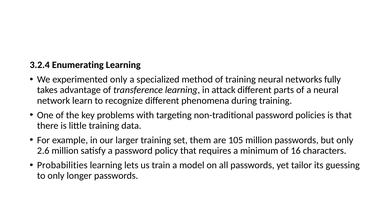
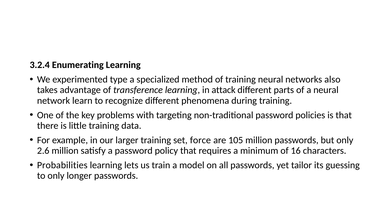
experimented only: only -> type (119, 80)
fully: fully -> also (332, 80)
them: them -> force (200, 140)
